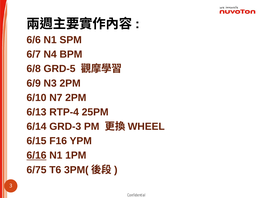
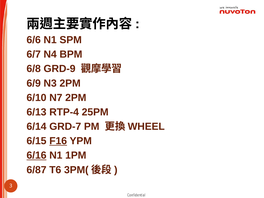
GRD-5: GRD-5 -> GRD-9 (60, 69)
GRD-3: GRD-3 -> GRD-7 (65, 127)
F16 underline: none -> present (58, 141)
6/75: 6/75 -> 6/87 (36, 170)
